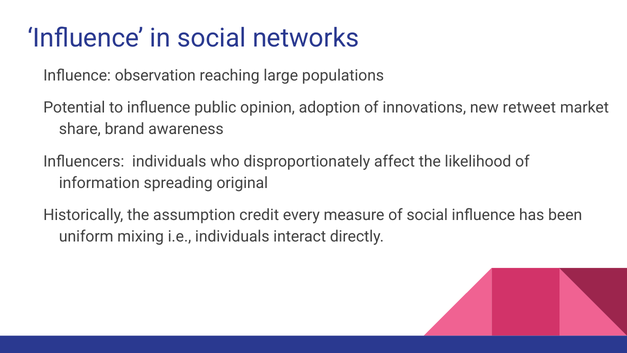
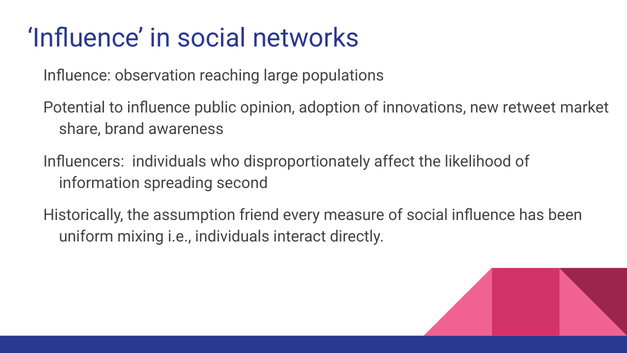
original: original -> second (242, 183)
credit: credit -> friend (259, 215)
